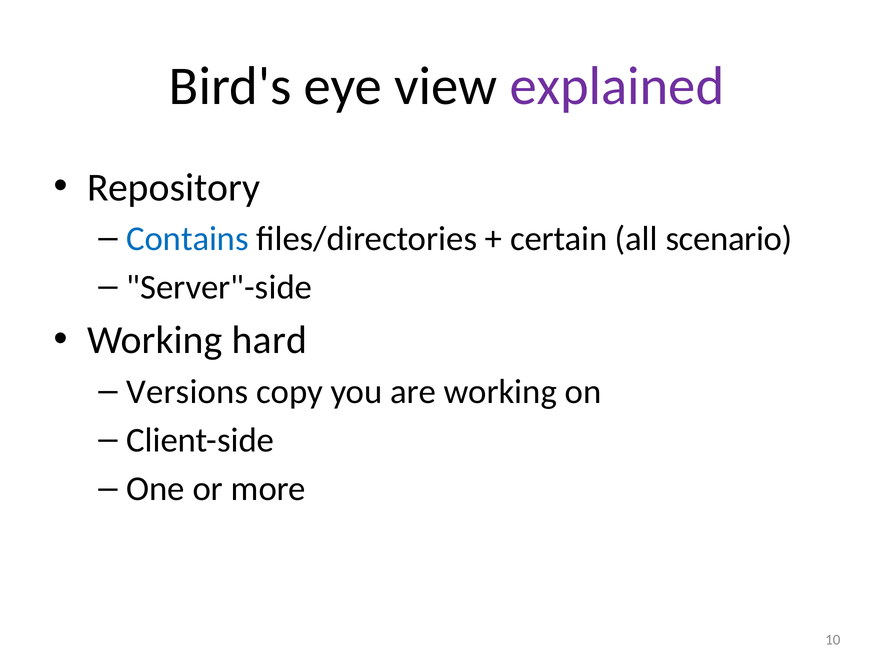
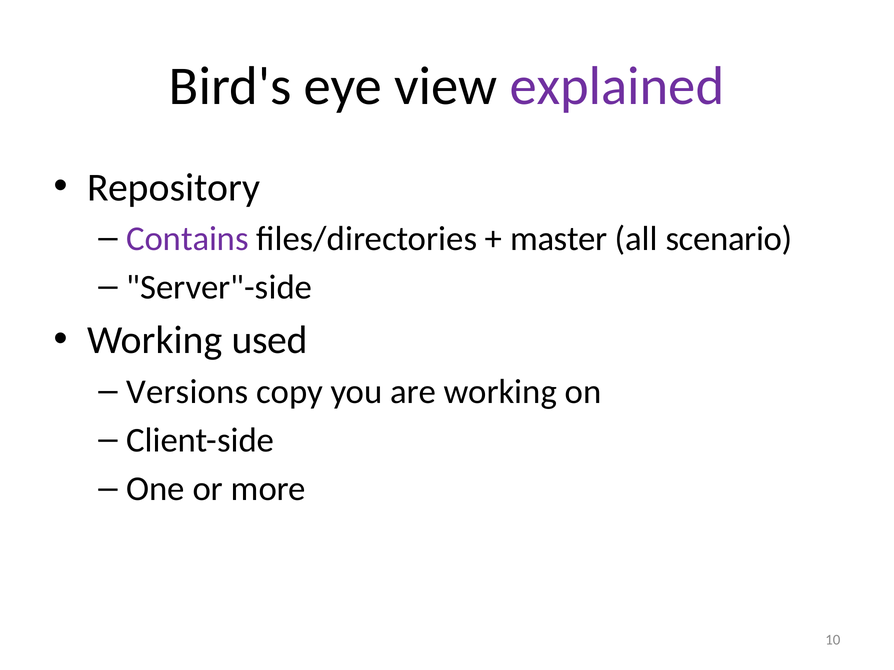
Contains colour: blue -> purple (187, 239)
certain: certain -> master (559, 239)
hard: hard -> used (270, 341)
